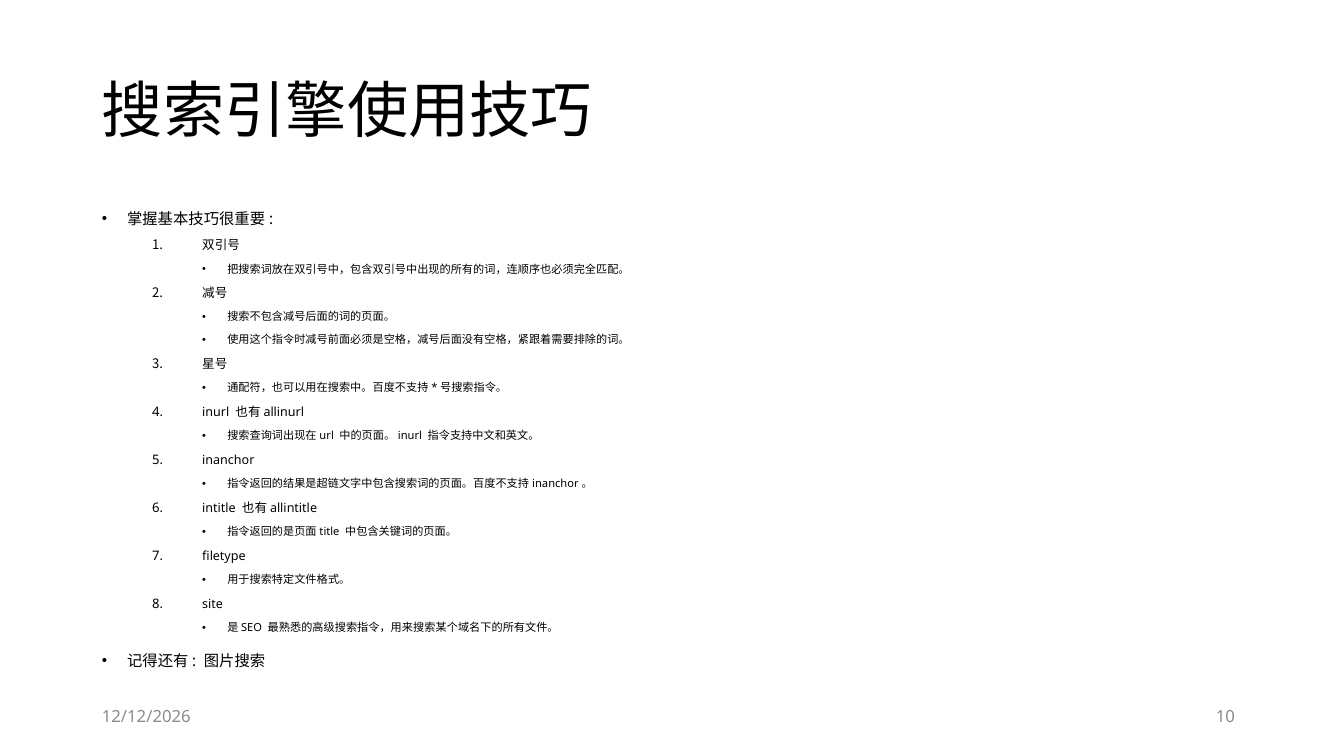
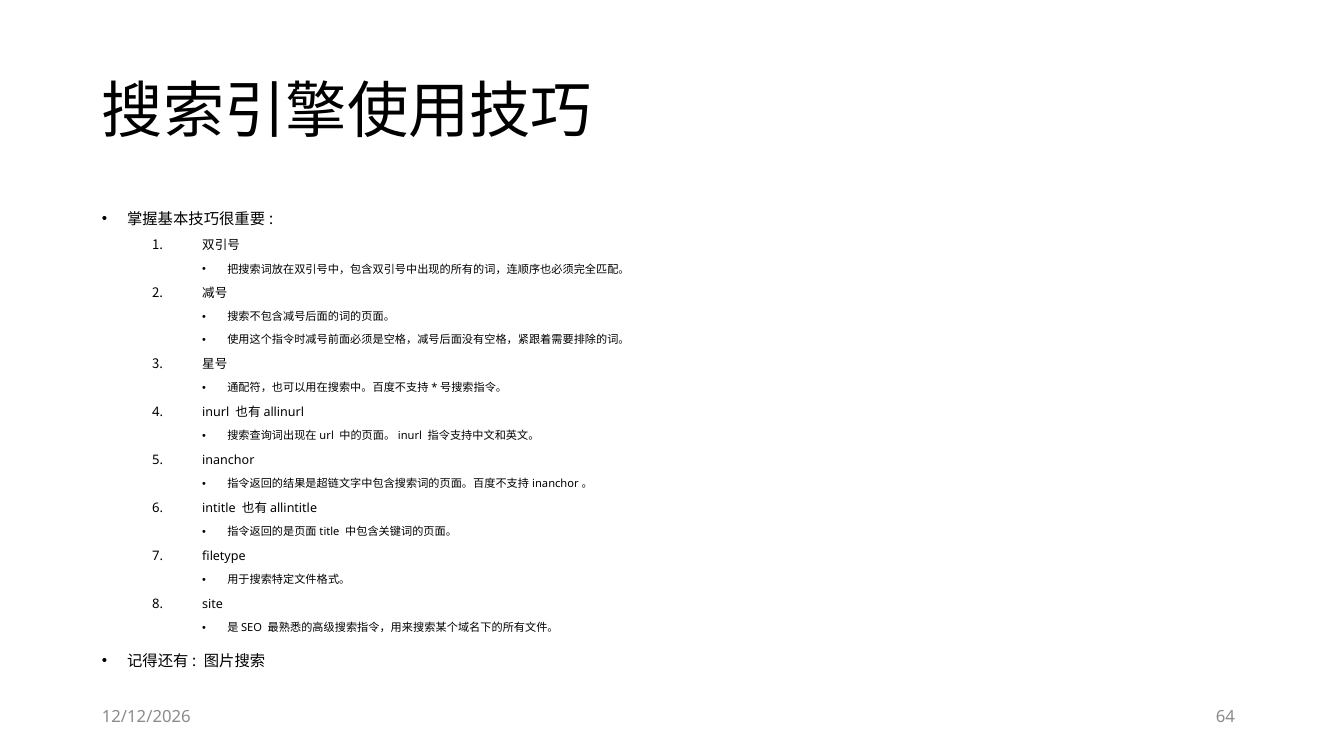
10: 10 -> 64 (1226, 717)
